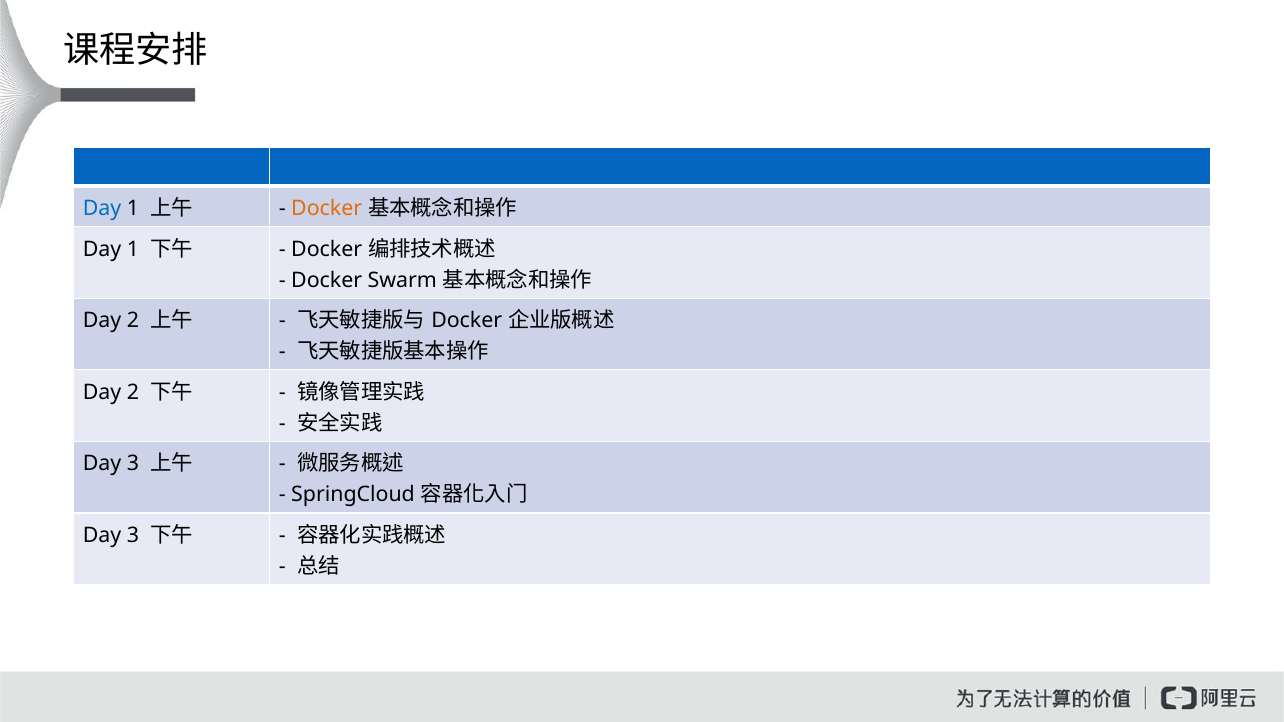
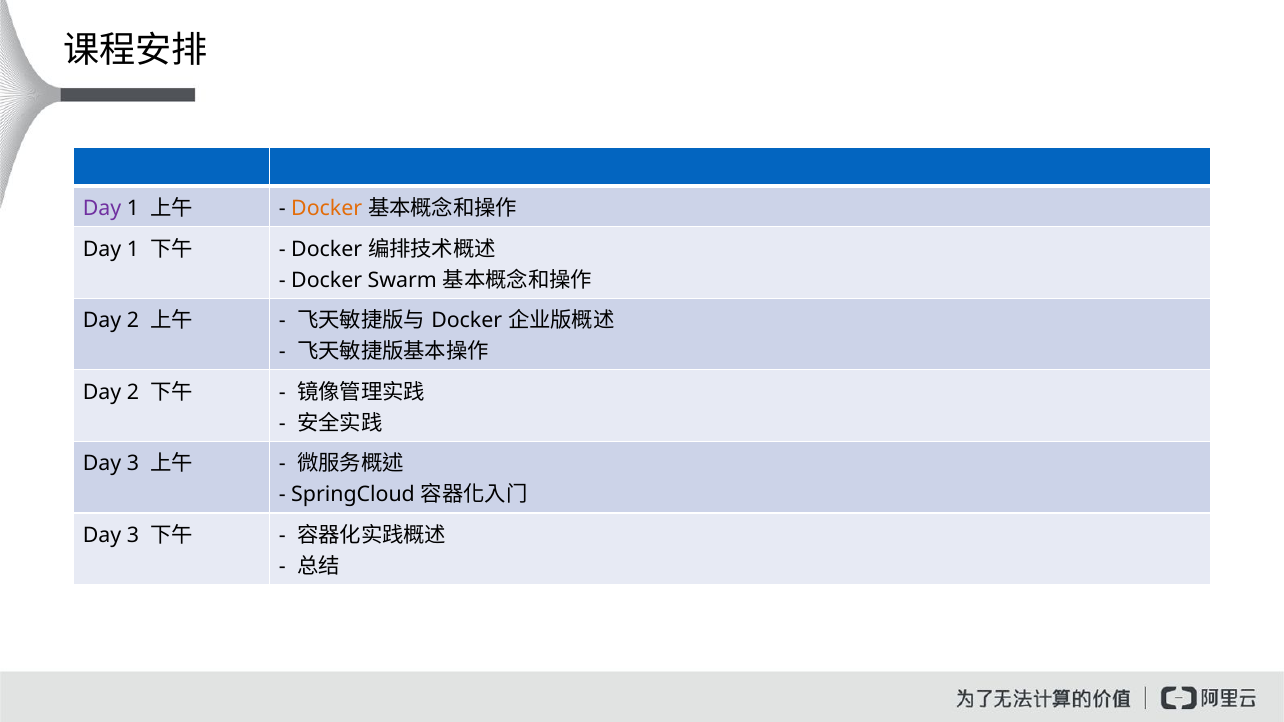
Day colour: blue -> purple (102, 209)
